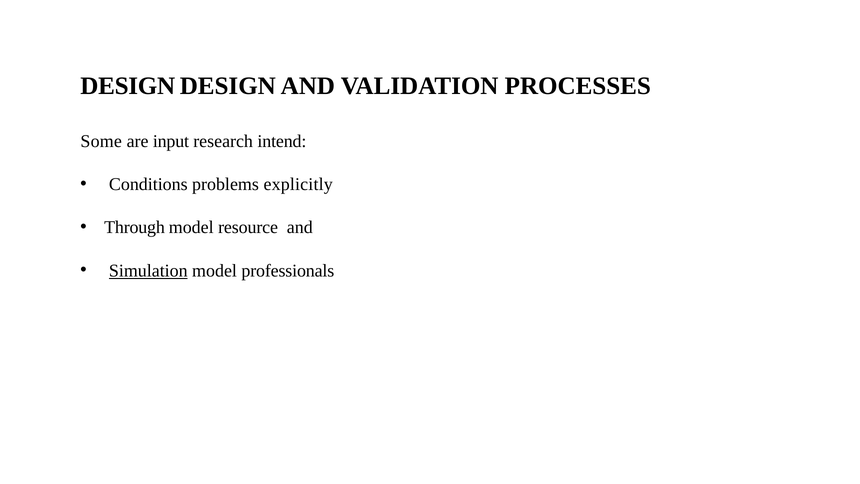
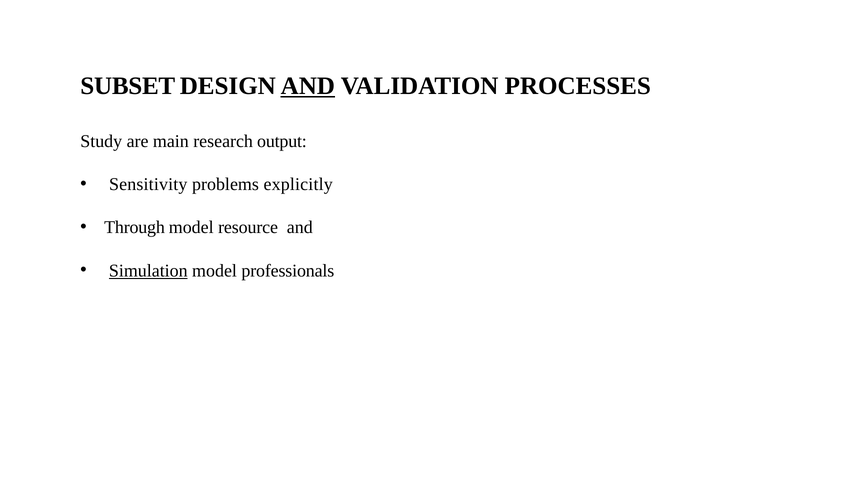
DESIGN: DESIGN -> SUBSET (128, 86)
AND underline: none -> present (308, 86)
Some: Some -> Study (101, 141)
input: input -> main (171, 141)
intend: intend -> output (282, 141)
Conditions: Conditions -> Sensitivity (148, 184)
